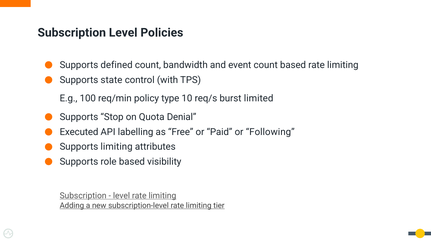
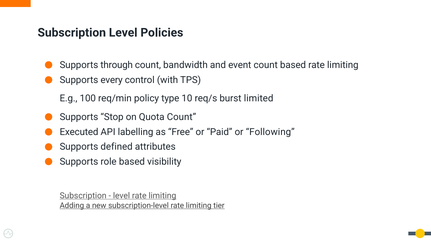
defined: defined -> through (117, 65)
state: state -> every (112, 80)
Quota Denial: Denial -> Count (181, 117)
Supports limiting: limiting -> defined (117, 147)
